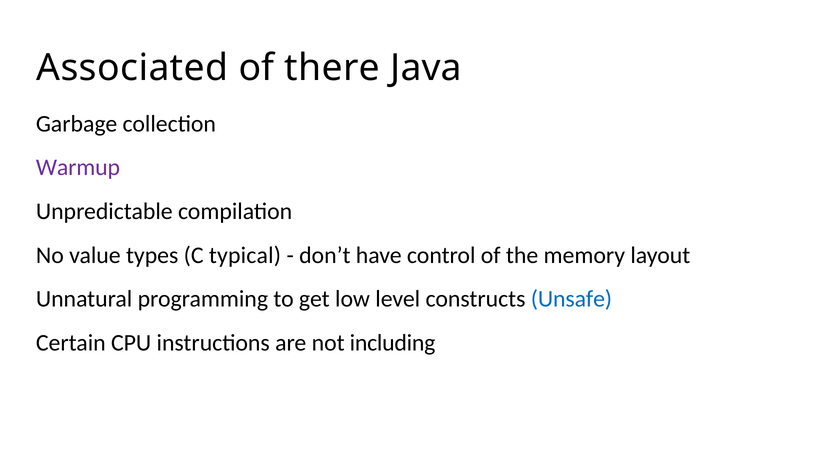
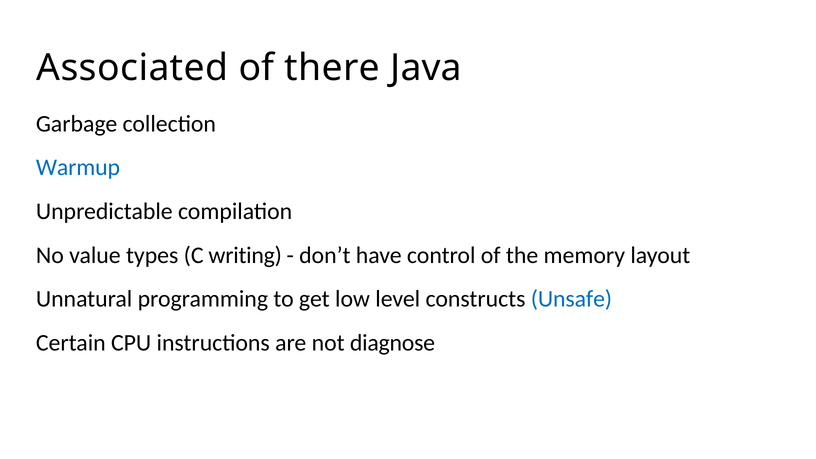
Warmup colour: purple -> blue (78, 168)
typical: typical -> writing (245, 255)
including: including -> diagnose (393, 343)
